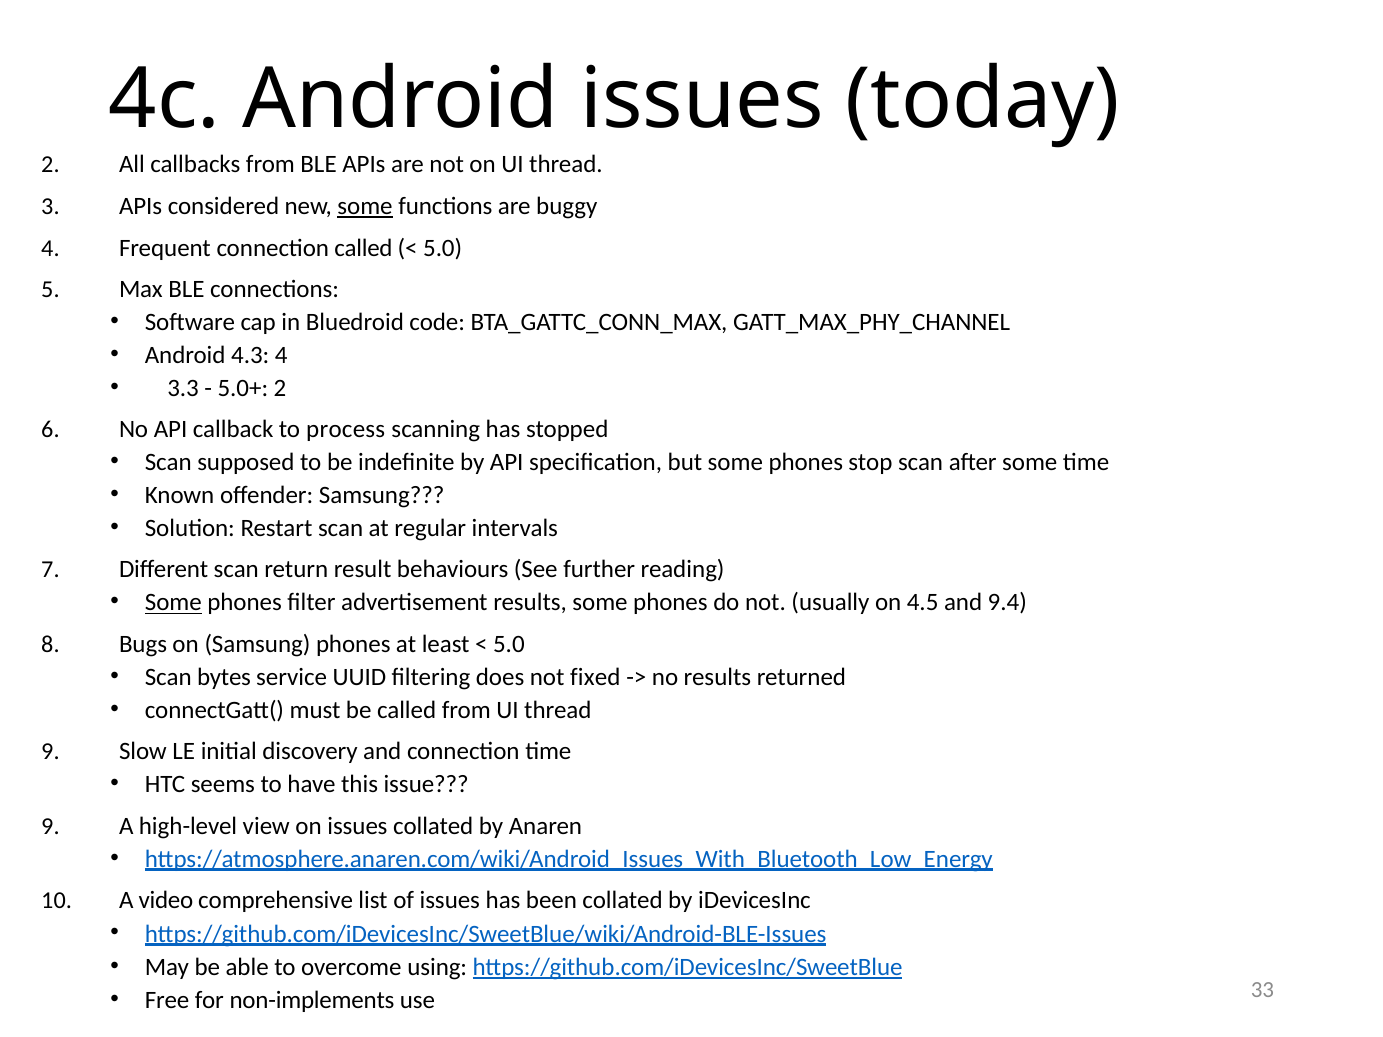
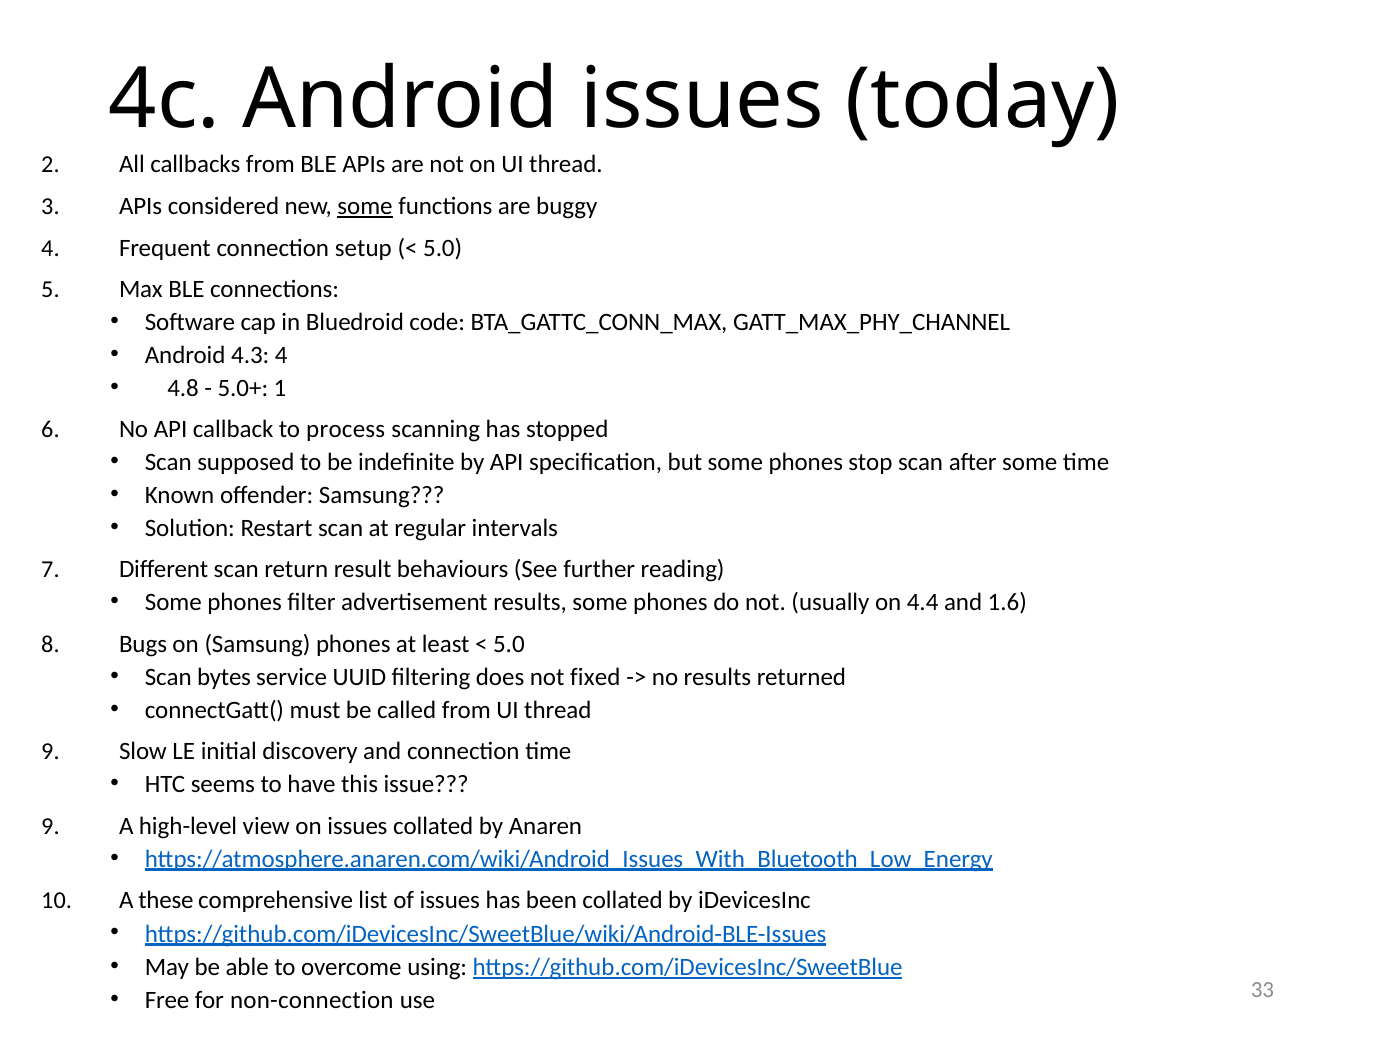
connection called: called -> setup (363, 248)
3.3: 3.3 -> 4.8 (183, 388)
5.0+ 2: 2 -> 1 (280, 388)
Some underline: present -> none (173, 603)
4.5: 4.5 -> 4.4 (923, 603)
9.4: 9.4 -> 1.6 (1007, 603)
video: video -> these (166, 901)
non-implements: non-implements -> non-connection (312, 1000)
